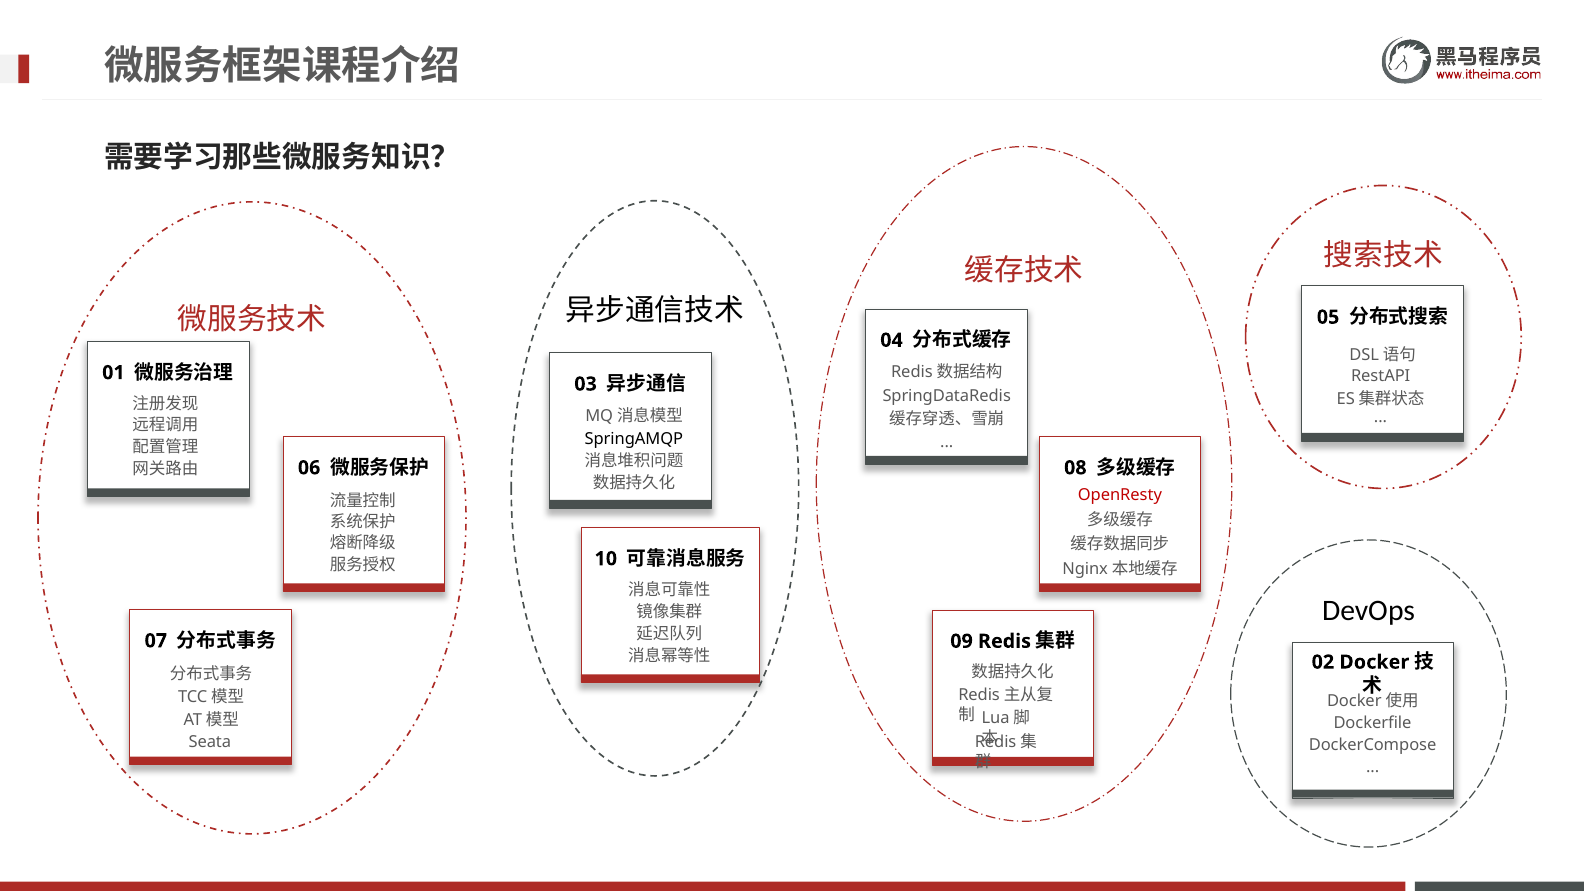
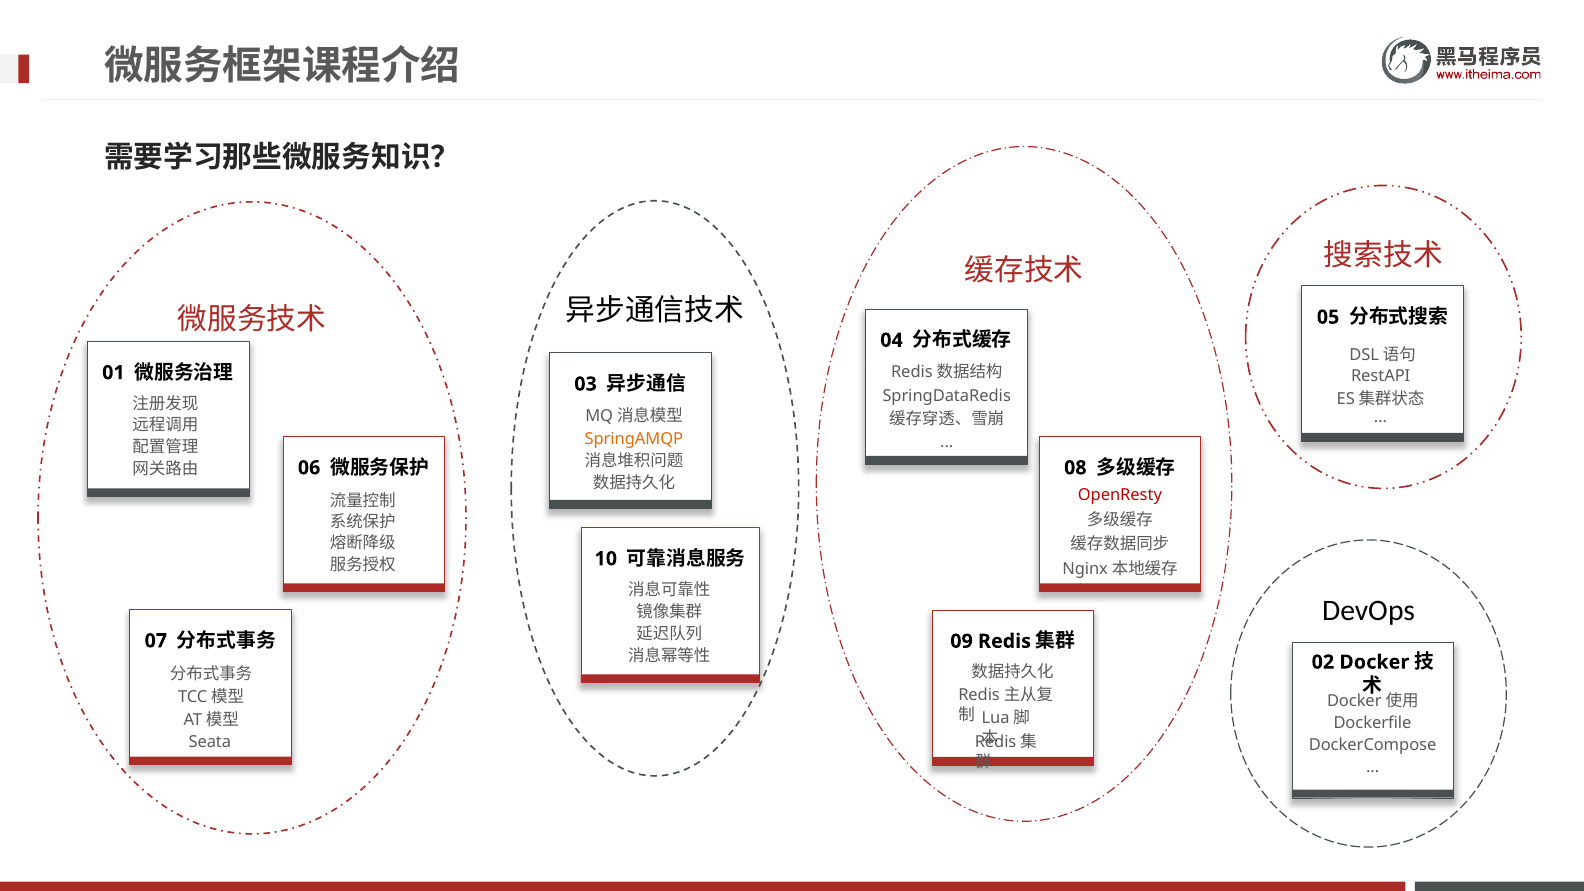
SpringAMQP colour: black -> orange (634, 439)
